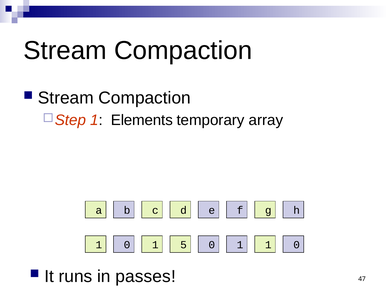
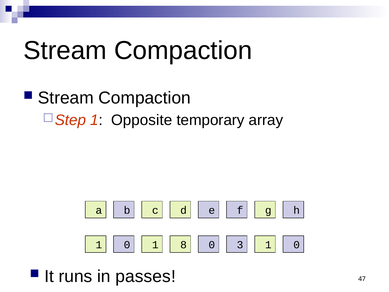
Elements: Elements -> Opposite (142, 120)
5: 5 -> 8 (184, 245)
1 0 1: 1 -> 3 (240, 245)
